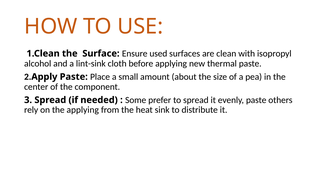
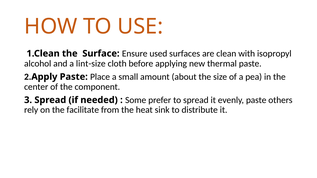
lint-sink: lint-sink -> lint-size (91, 64)
the applying: applying -> facilitate (83, 110)
